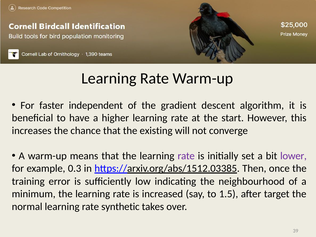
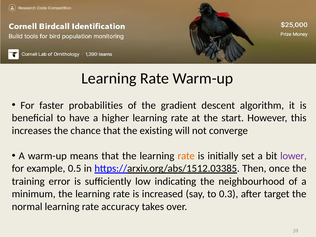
independent: independent -> probabilities (96, 105)
rate colour: purple -> orange (186, 156)
0.3: 0.3 -> 0.5 (75, 169)
1.5: 1.5 -> 0.3 (229, 194)
synthetic: synthetic -> accuracy (120, 207)
